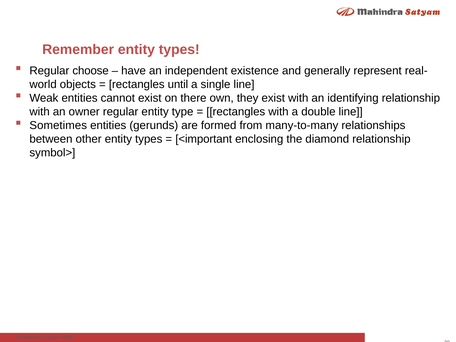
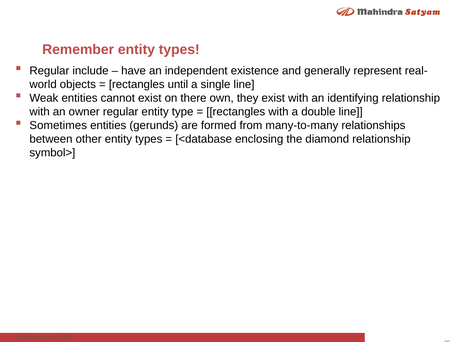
choose: choose -> include (91, 71)
<important: <important -> <database (204, 139)
